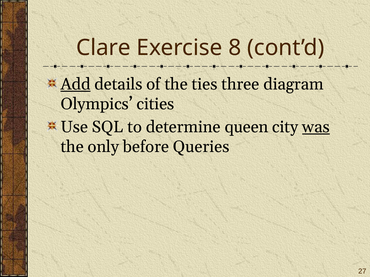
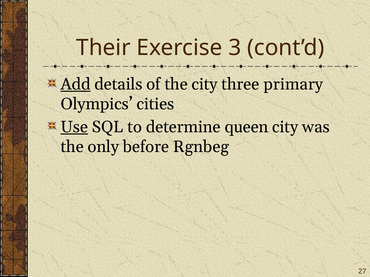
Clare: Clare -> Their (103, 48)
8: 8 -> 3 (235, 48)
the ties: ties -> city (205, 84)
diagram: diagram -> primary (293, 84)
Use underline: none -> present (74, 127)
was underline: present -> none (316, 127)
Queries: Queries -> Rgnbeg (201, 147)
